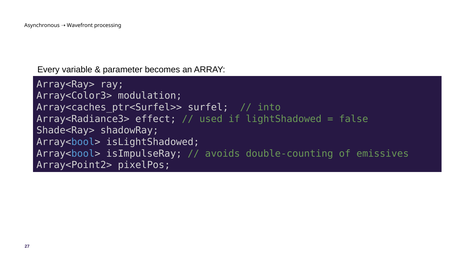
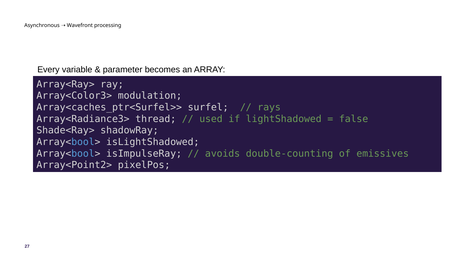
into: into -> rays (269, 108)
effect: effect -> thread (156, 119)
